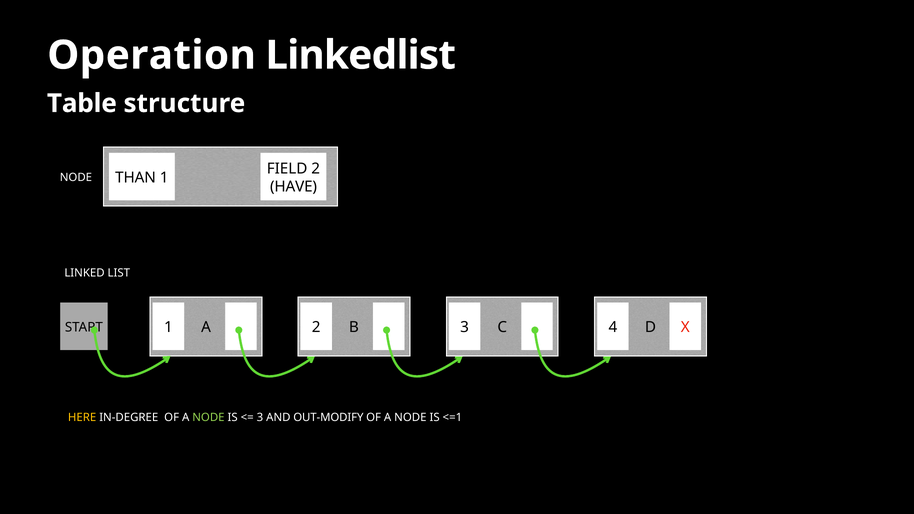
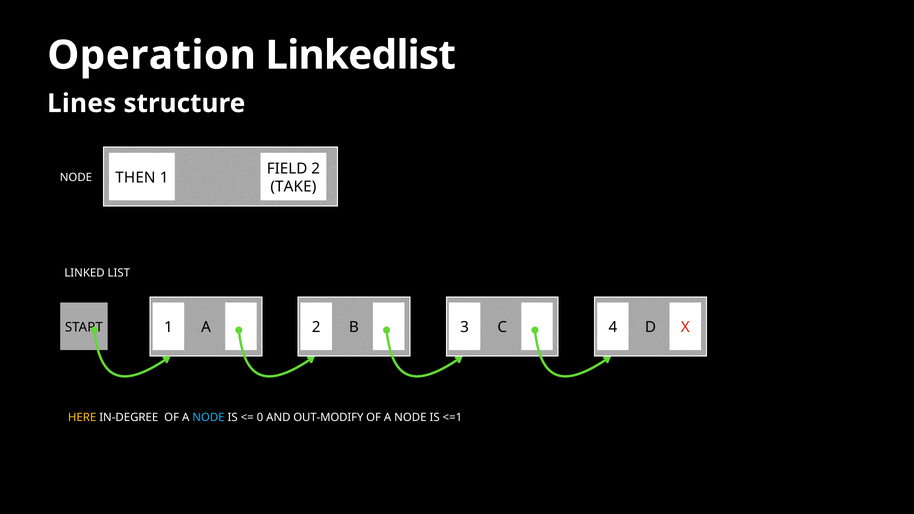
Table: Table -> Lines (82, 103)
THAN: THAN -> THEN (135, 178)
HAVE: HAVE -> TAKE (293, 187)
NODE colour: light green -> light blue (208, 418)
3: 3 -> 0 (260, 418)
